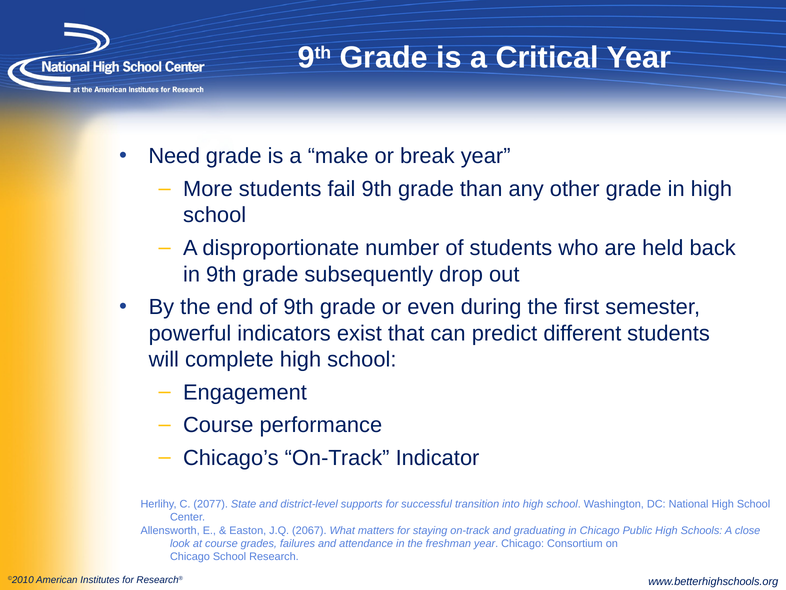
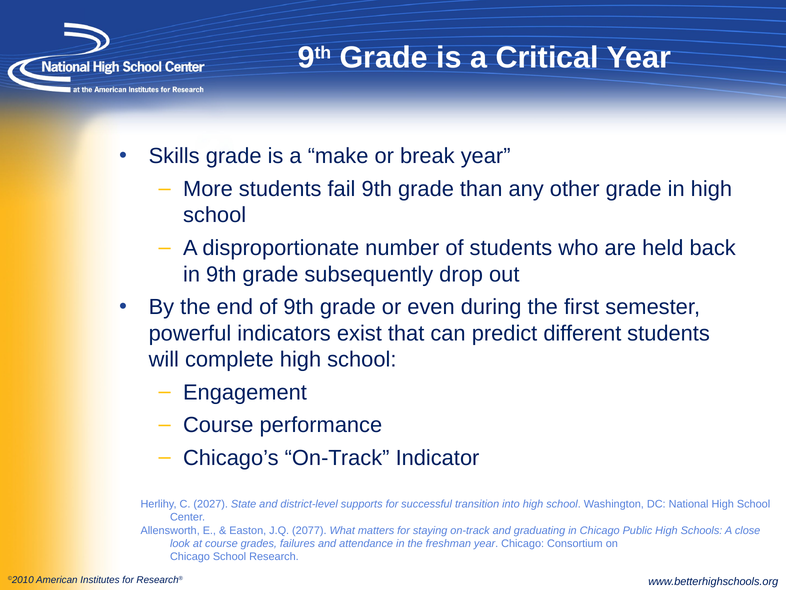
Need: Need -> Skills (174, 156)
2077: 2077 -> 2027 (211, 504)
2067: 2067 -> 2077 (309, 530)
